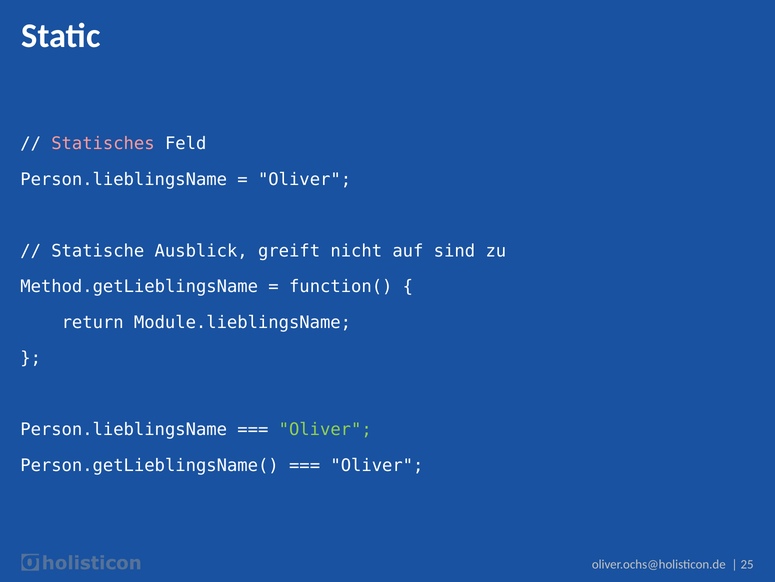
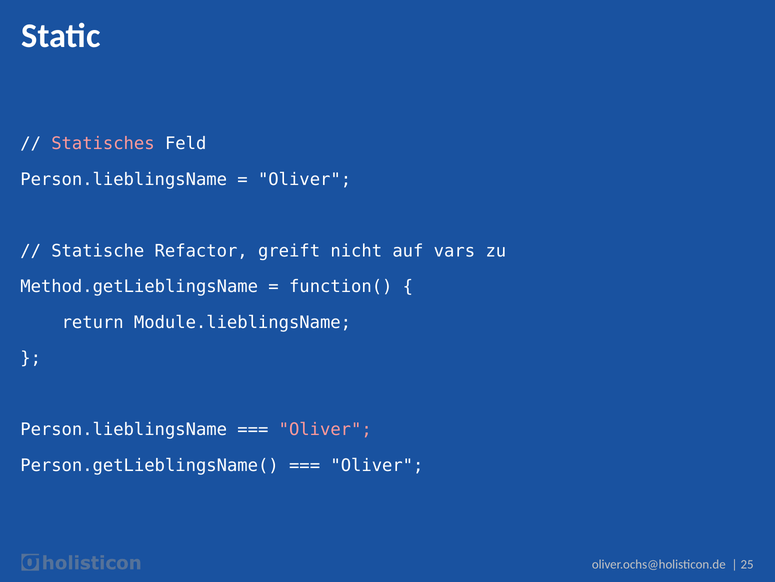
Ausblick: Ausblick -> Refactor (201, 251)
sind: sind -> vars (454, 251)
Oliver colour: light green -> pink (325, 429)
